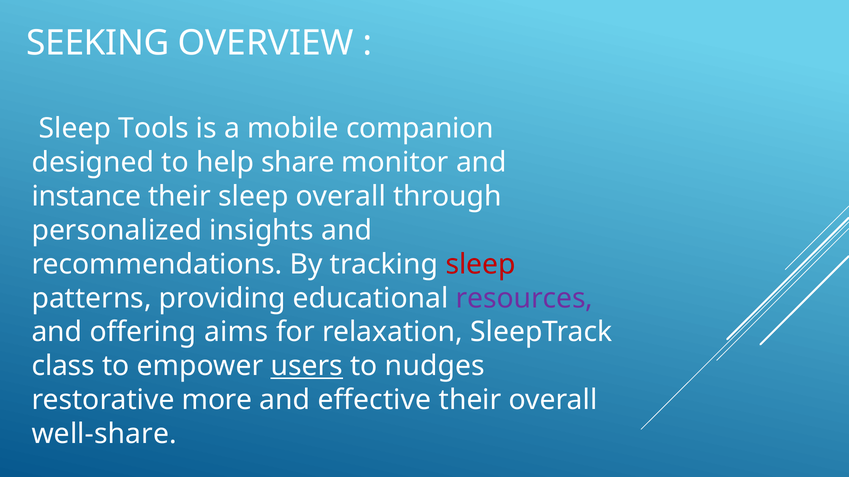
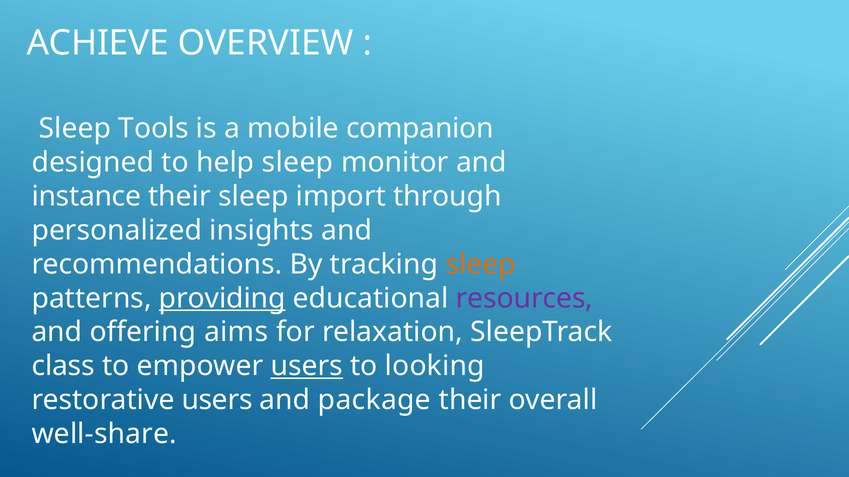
SEEKING: SEEKING -> ACHIEVE (98, 43)
help share: share -> sleep (298, 163)
sleep overall: overall -> import (341, 197)
sleep colour: red -> orange (481, 265)
providing underline: none -> present (222, 299)
nudges: nudges -> looking (435, 366)
restorative more: more -> users (217, 400)
effective: effective -> package (374, 400)
